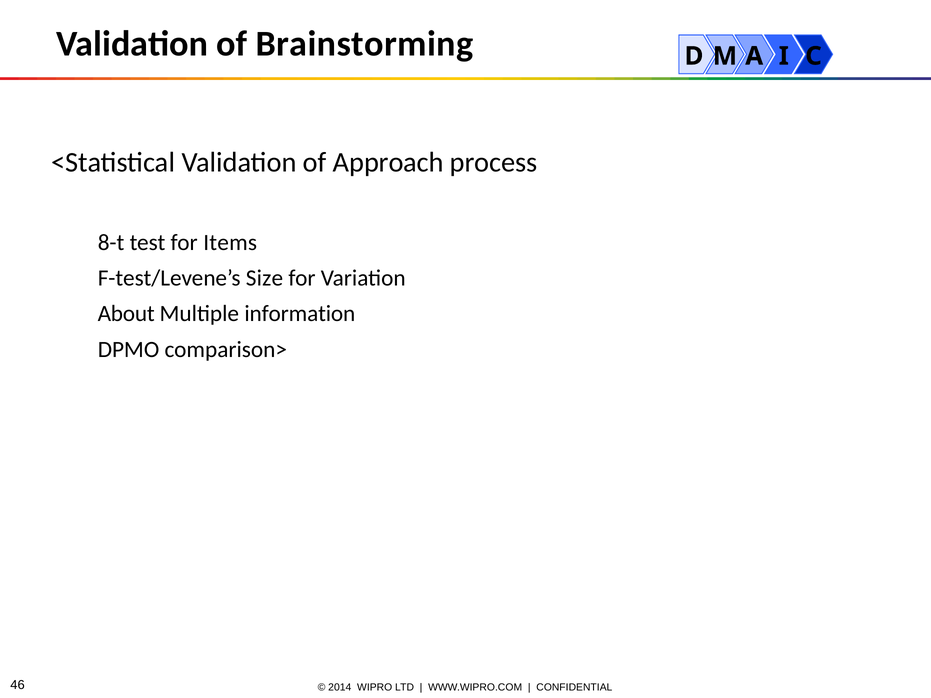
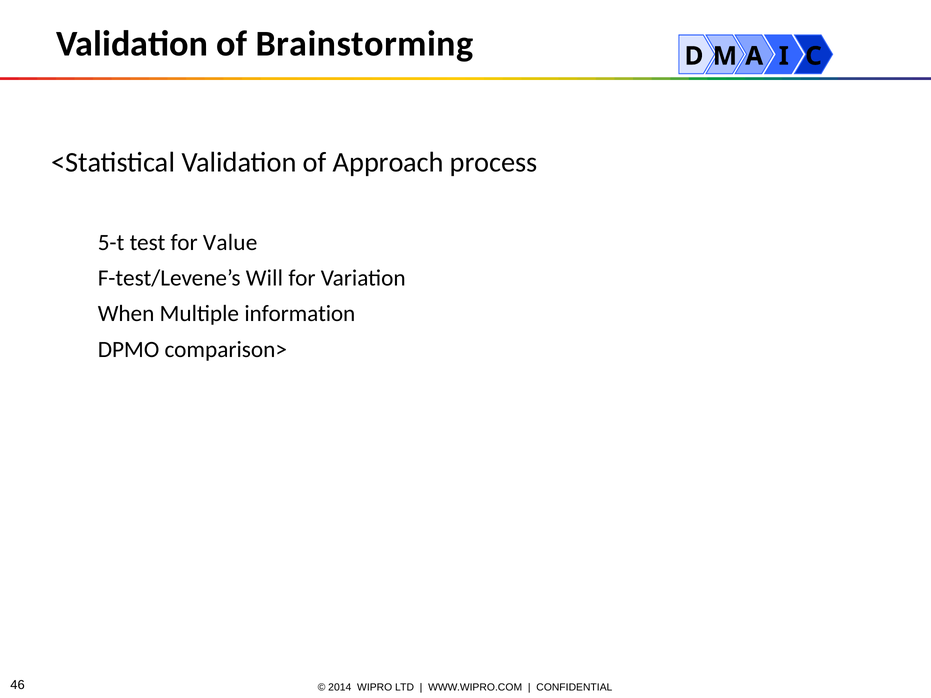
8-t: 8-t -> 5-t (111, 242)
Items: Items -> Value (230, 242)
Size: Size -> Will (264, 278)
About: About -> When (126, 314)
